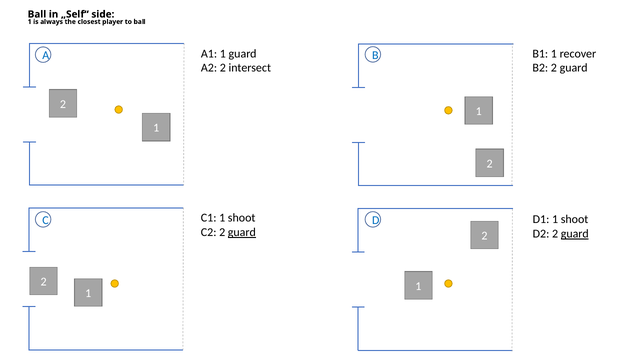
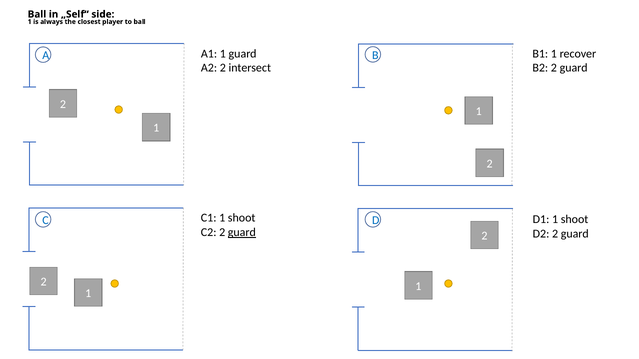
guard underline: present -> none (575, 234)
